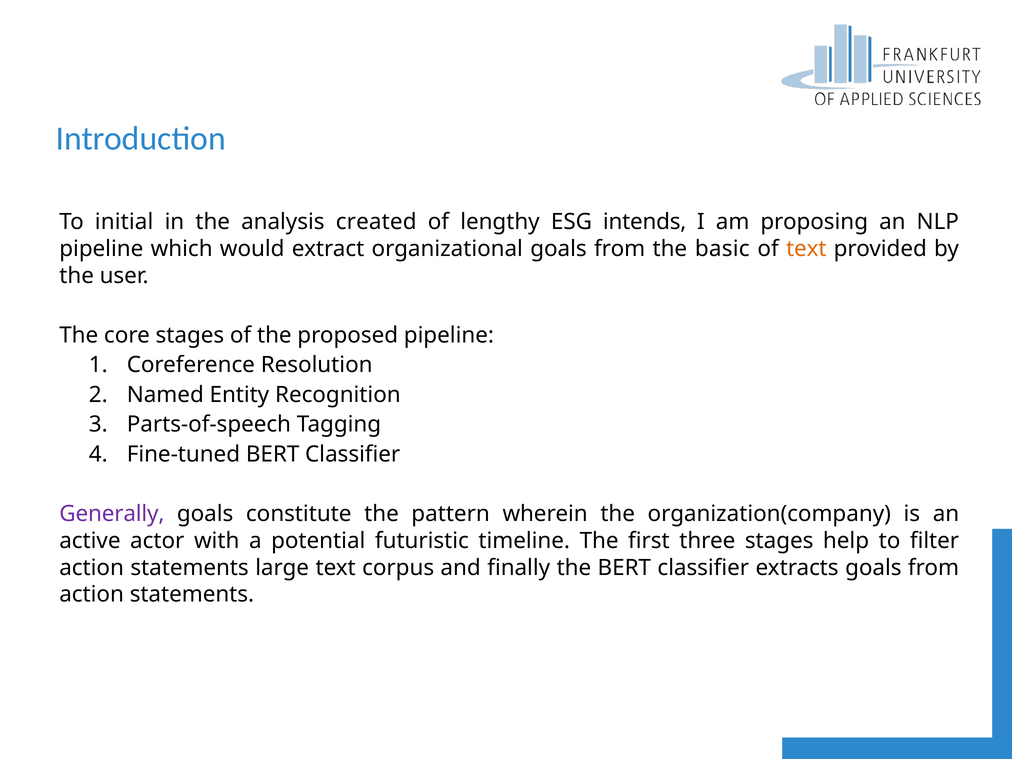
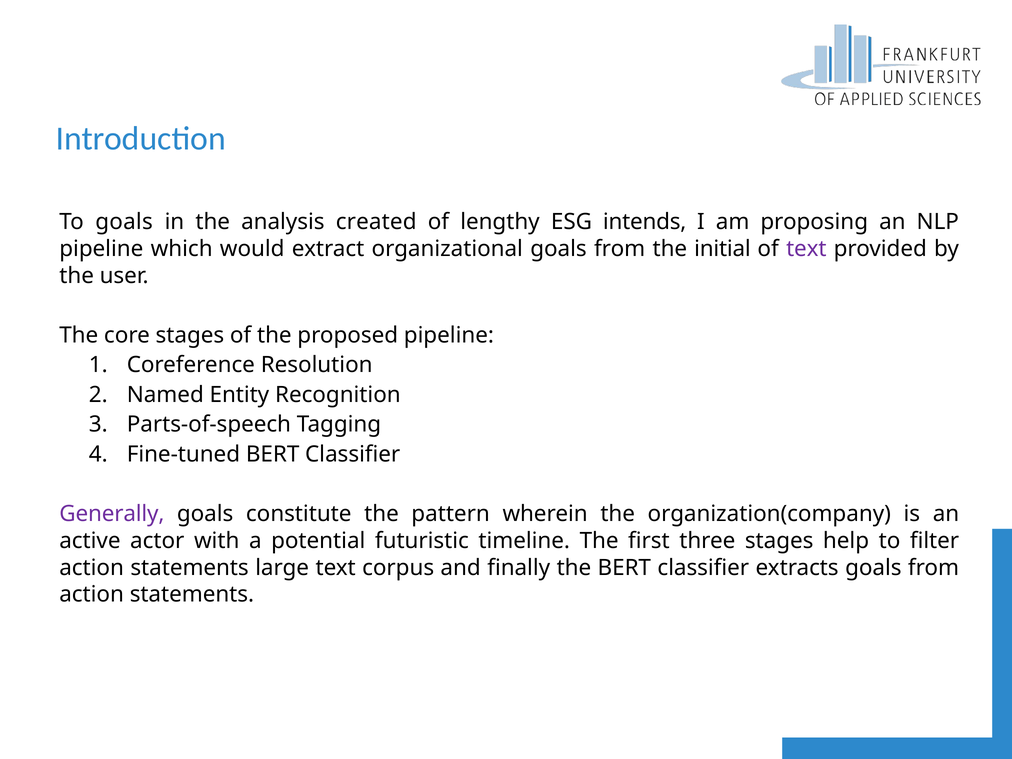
To initial: initial -> goals (124, 222)
basic: basic -> initial (722, 249)
text colour: orange -> purple (806, 249)
